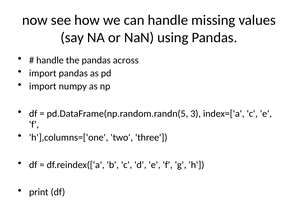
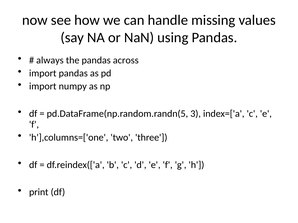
handle: handle -> always (50, 60)
